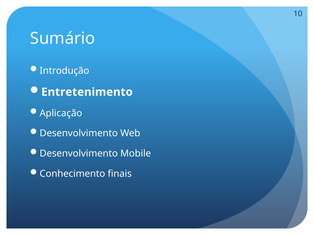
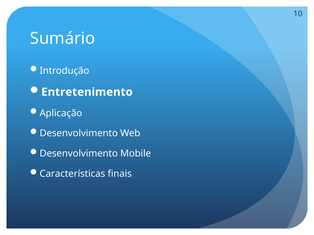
Conhecimento: Conhecimento -> Características (72, 174)
